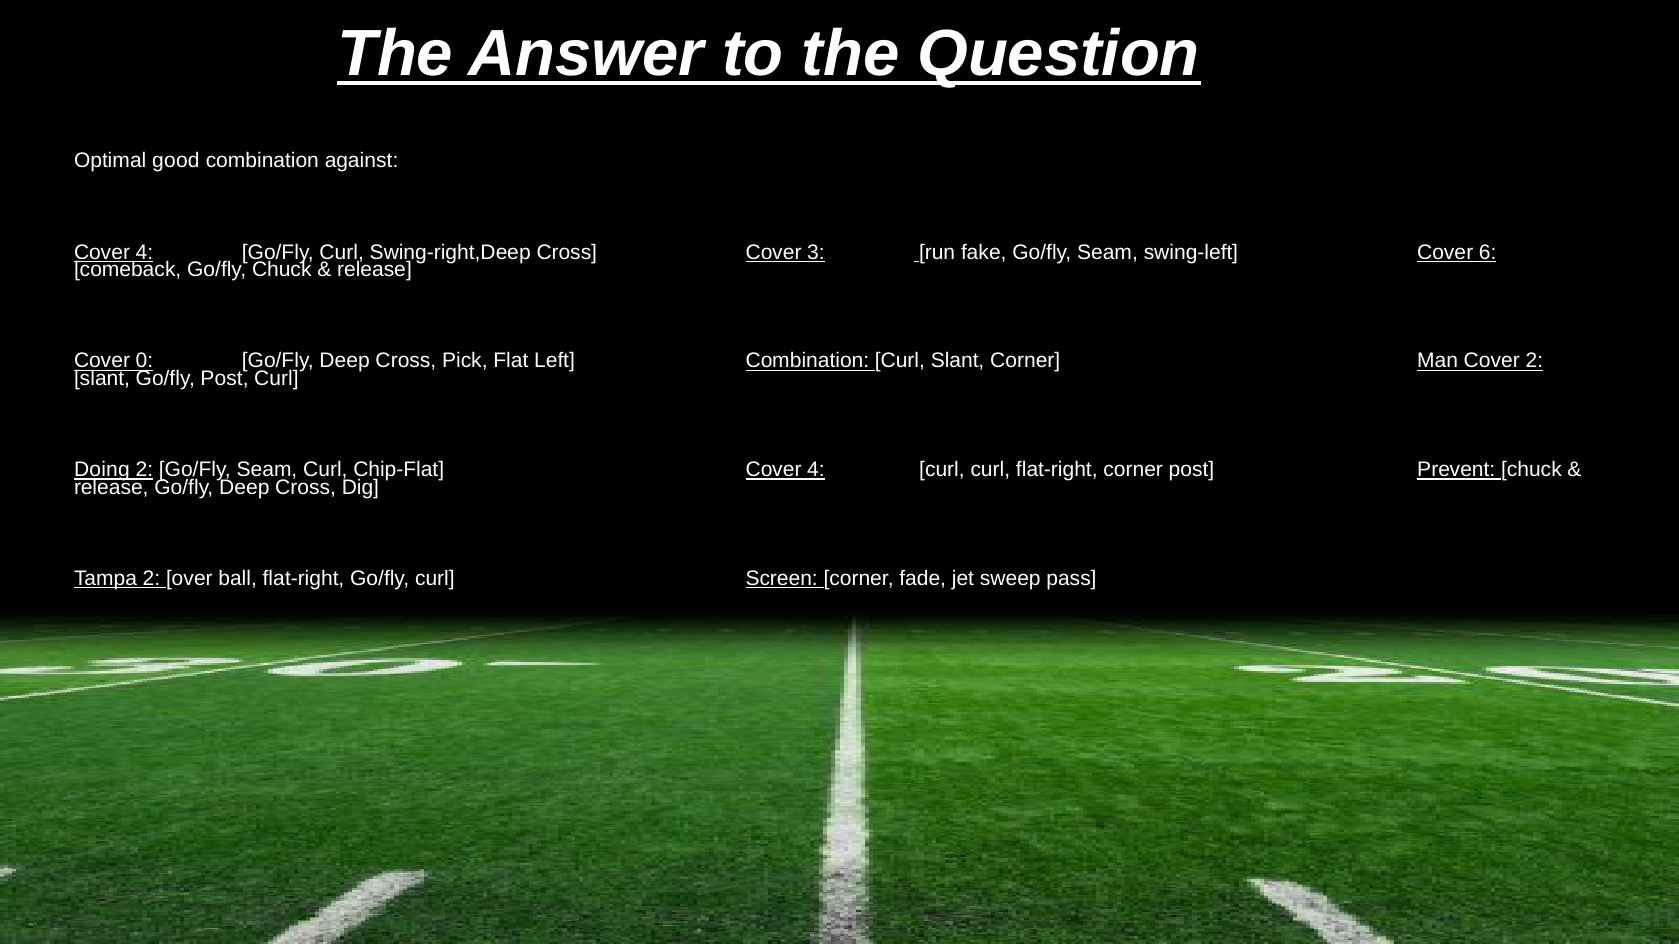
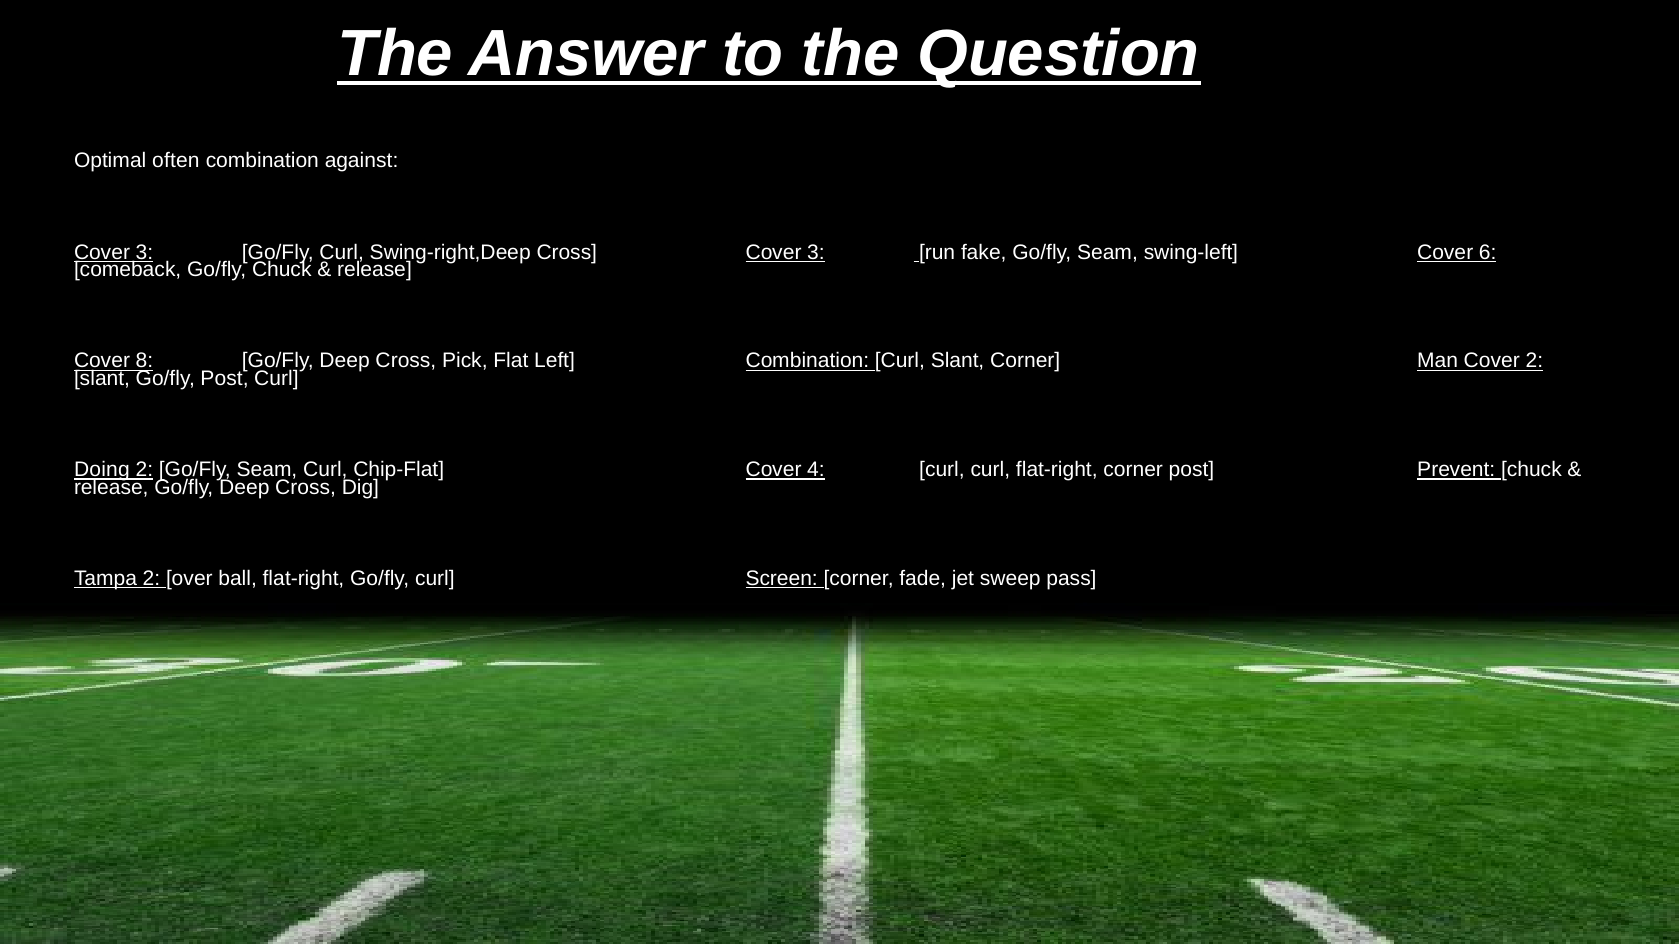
good: good -> often (176, 161)
4: 4 -> 3 (144, 252)
0: 0 -> 8 (144, 361)
